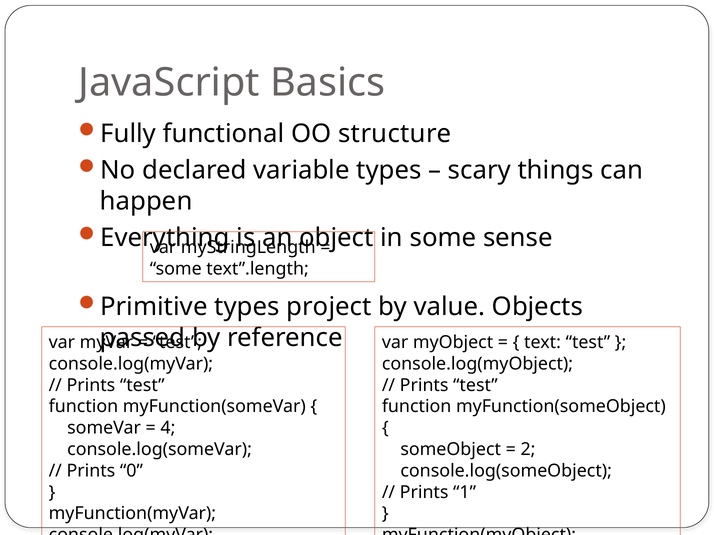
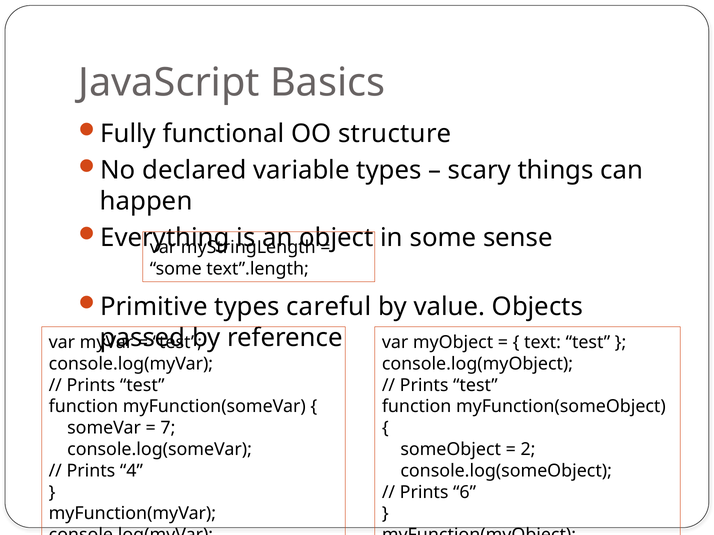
project: project -> careful (329, 307)
4: 4 -> 7 (168, 428)
0: 0 -> 4 (131, 471)
1: 1 -> 6 (465, 493)
